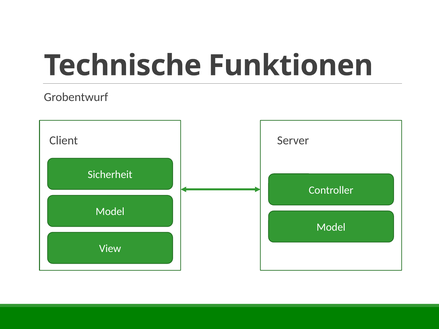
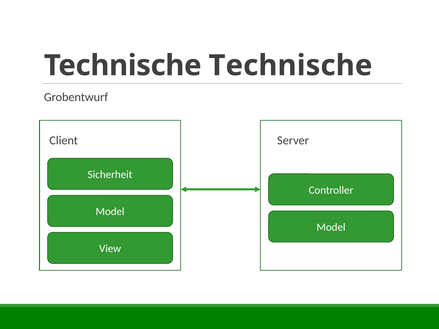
Technische Funktionen: Funktionen -> Technische (290, 66)
